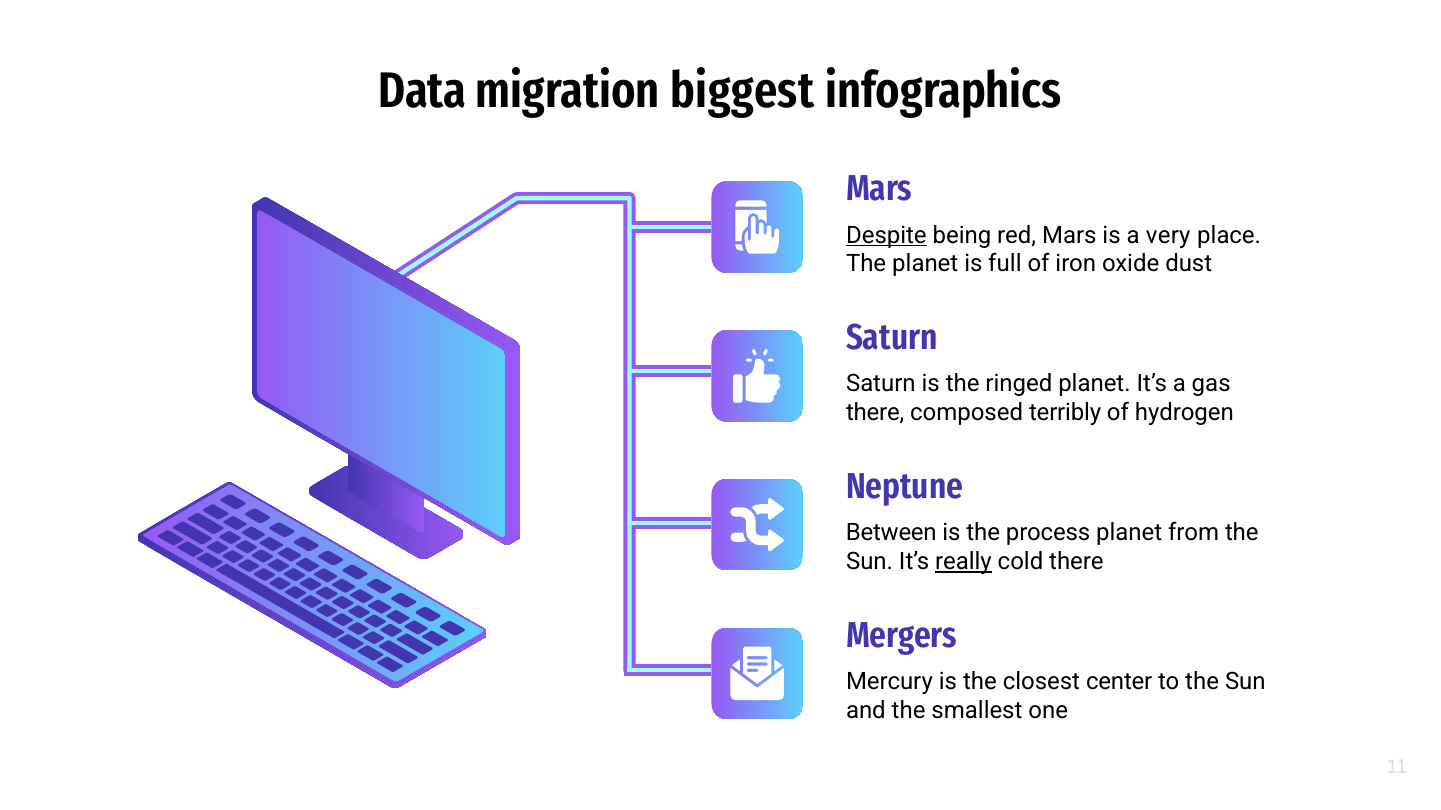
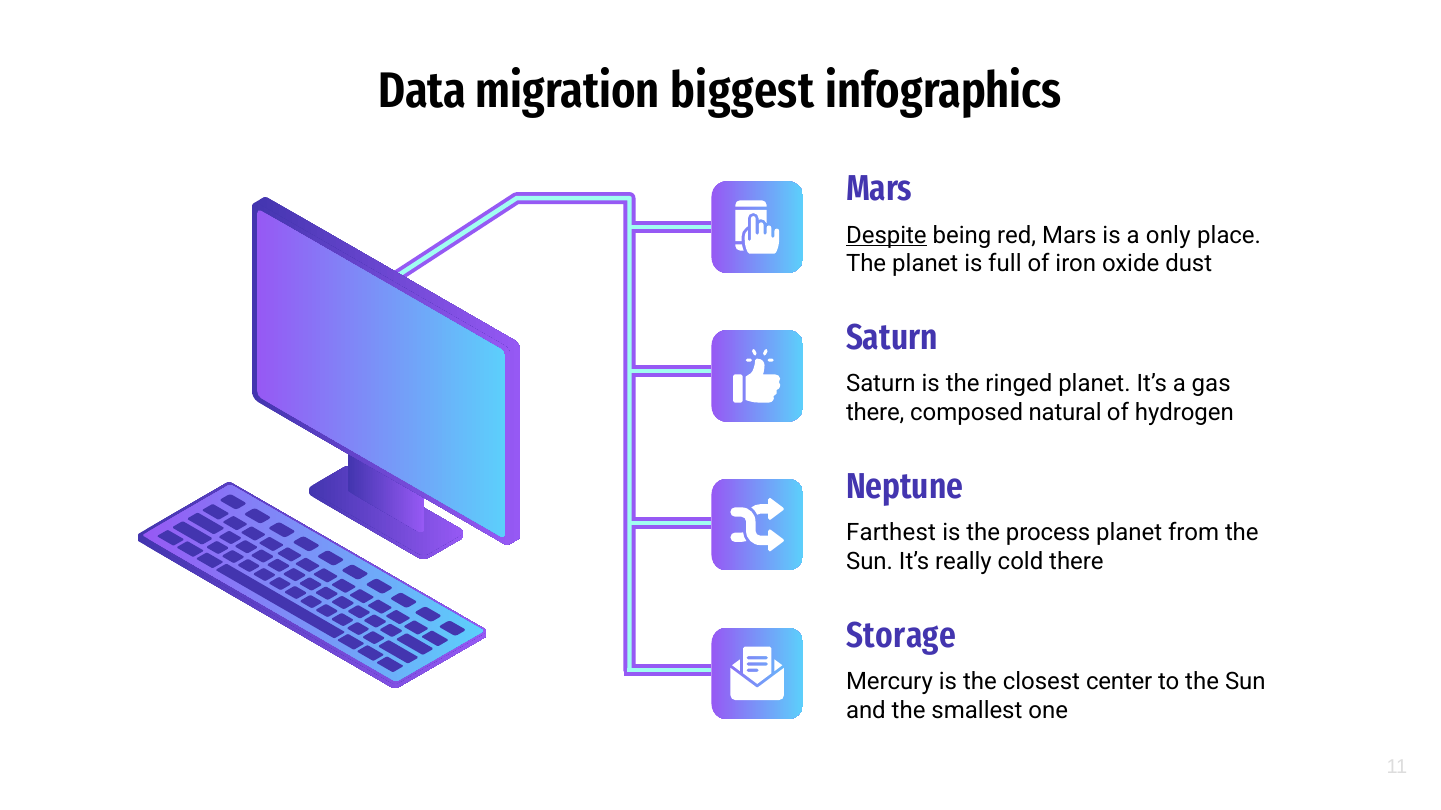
very: very -> only (1168, 235)
terribly: terribly -> natural (1065, 413)
Between: Between -> Farthest (891, 533)
really underline: present -> none (963, 562)
Mergers: Mergers -> Storage (901, 636)
